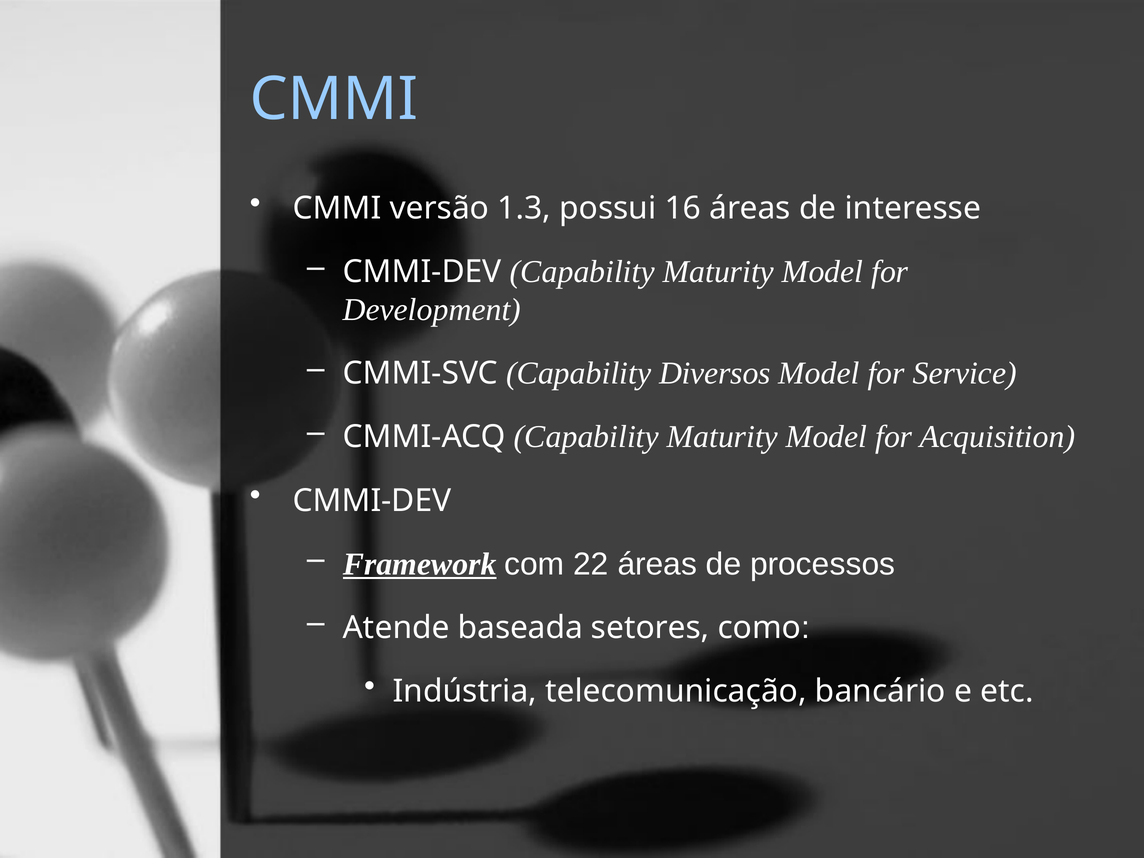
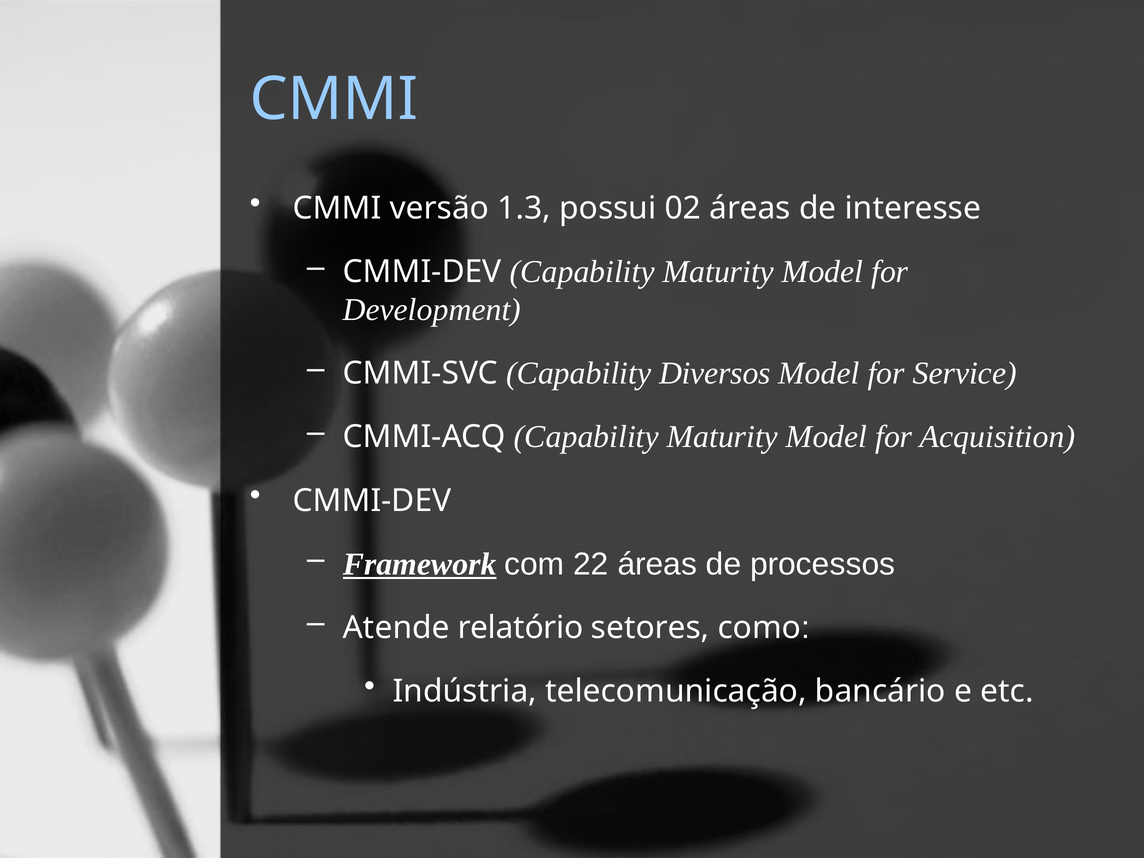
16: 16 -> 02 (683, 208)
baseada: baseada -> relatório (520, 628)
